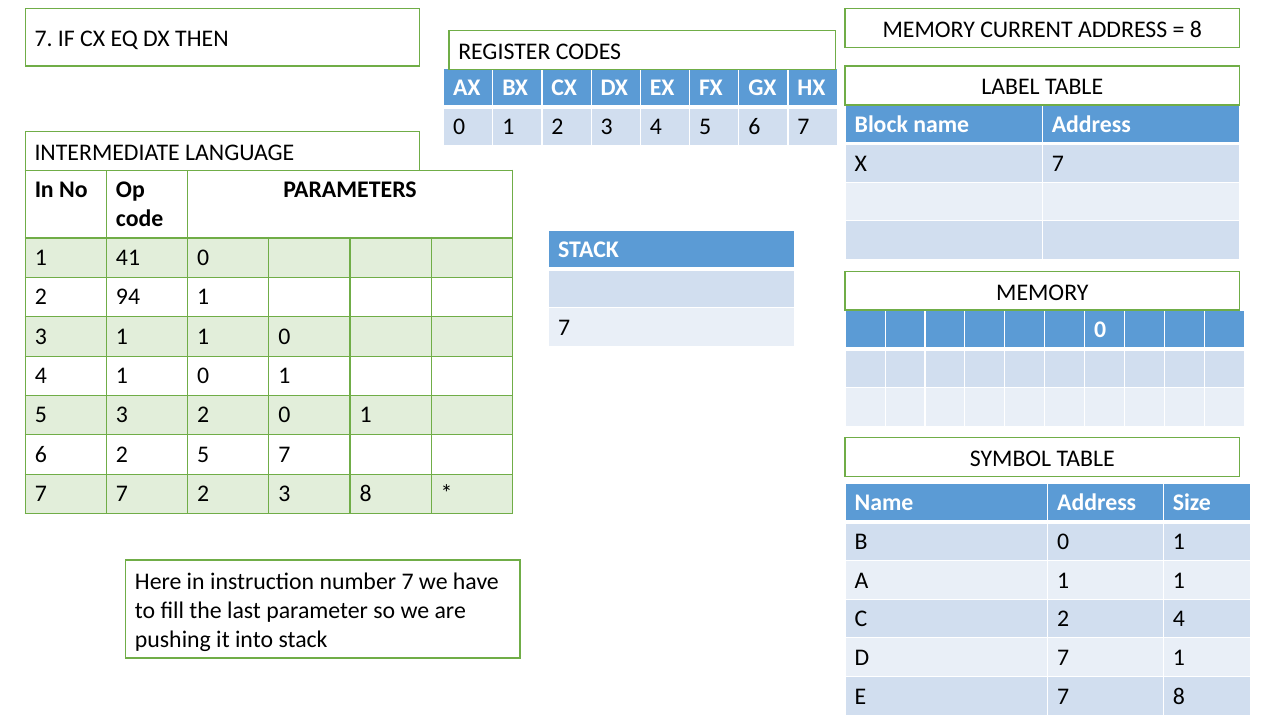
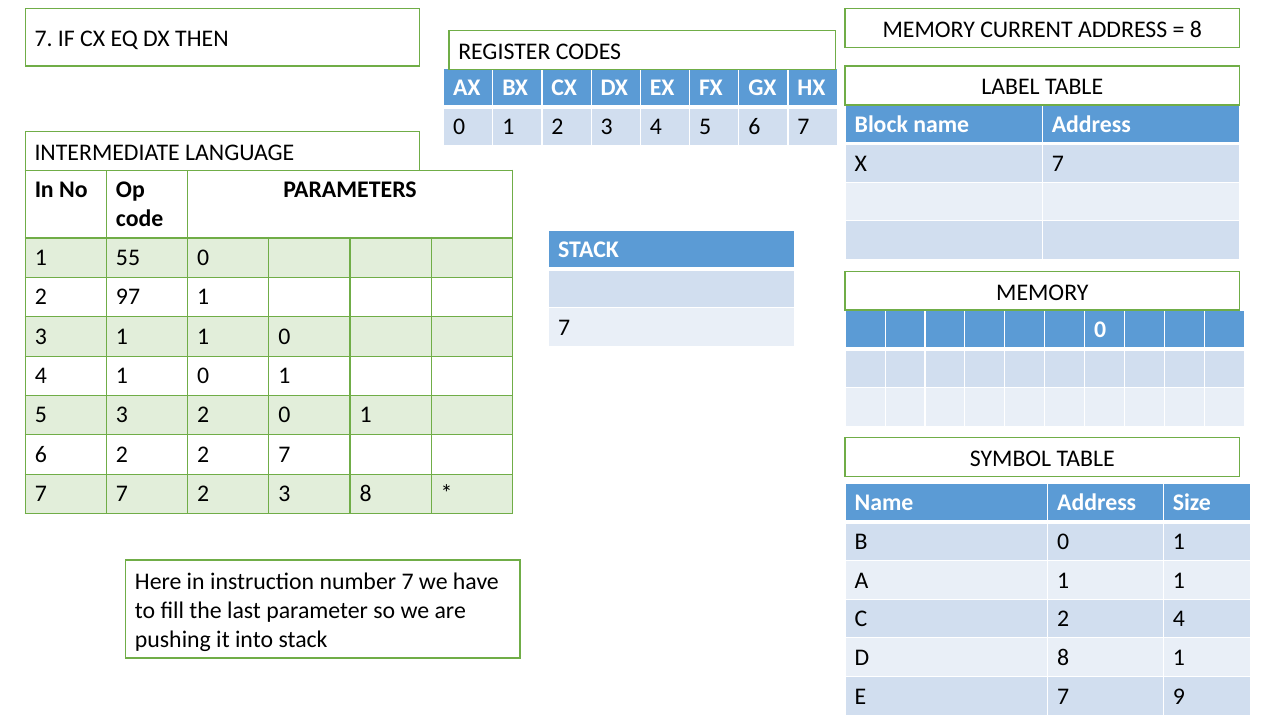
41: 41 -> 55 (128, 257)
94: 94 -> 97 (128, 297)
2 5: 5 -> 2 (203, 454)
D 7: 7 -> 8 (1063, 657)
7 8: 8 -> 9 (1179, 696)
